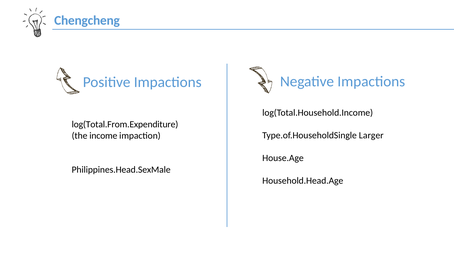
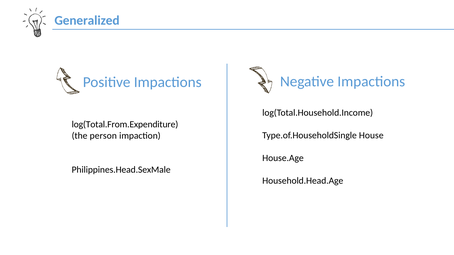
Chengcheng: Chengcheng -> Generalized (87, 20)
Larger: Larger -> House (371, 136)
income: income -> person (103, 136)
